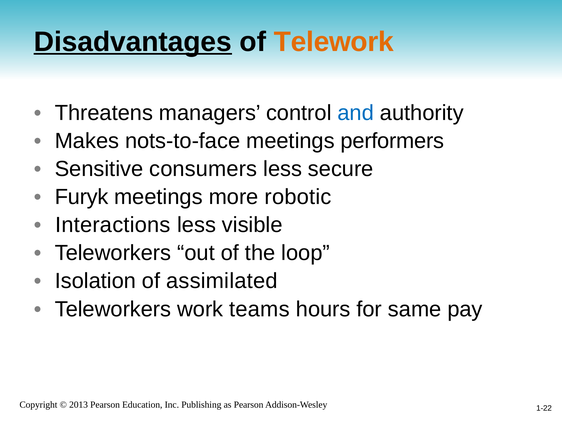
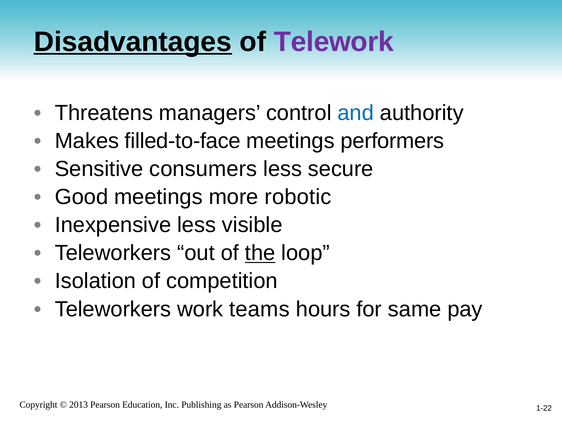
Telework colour: orange -> purple (334, 42)
nots-to-face: nots-to-face -> filled-to-face (183, 141)
Furyk: Furyk -> Good (81, 197)
Interactions: Interactions -> Inexpensive (113, 225)
the underline: none -> present (260, 253)
assimilated: assimilated -> competition (222, 281)
